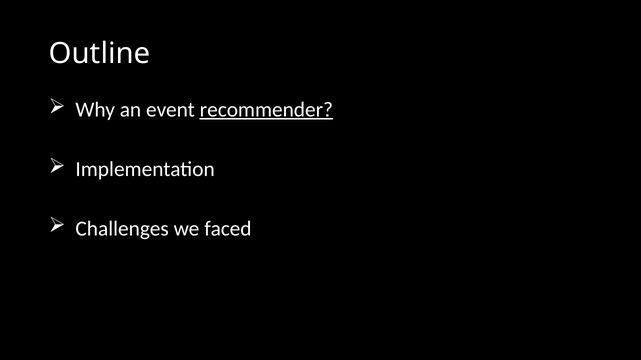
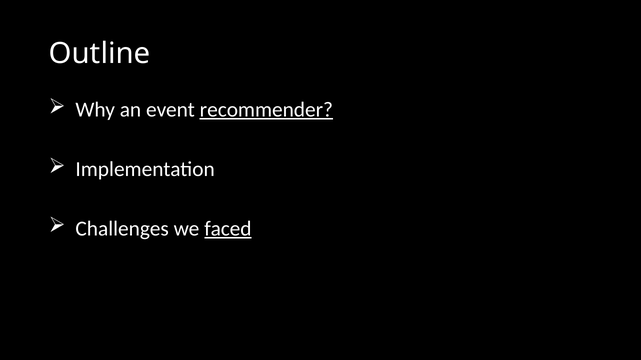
faced underline: none -> present (228, 229)
